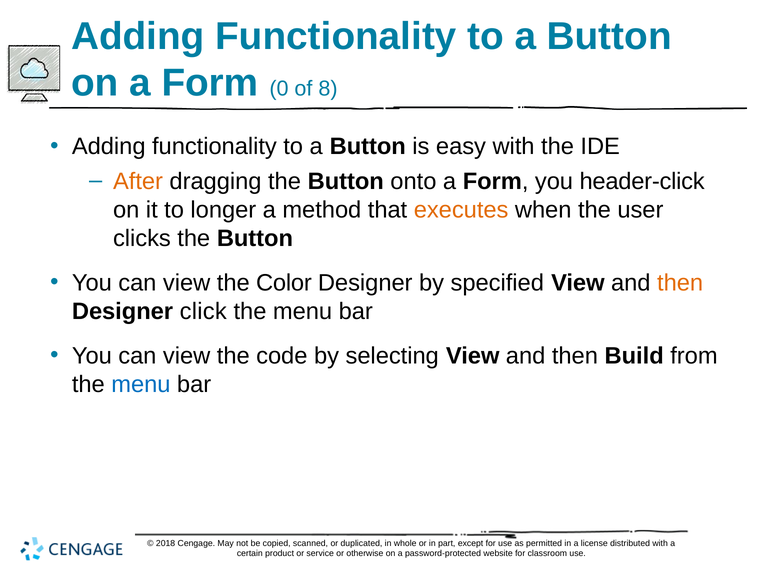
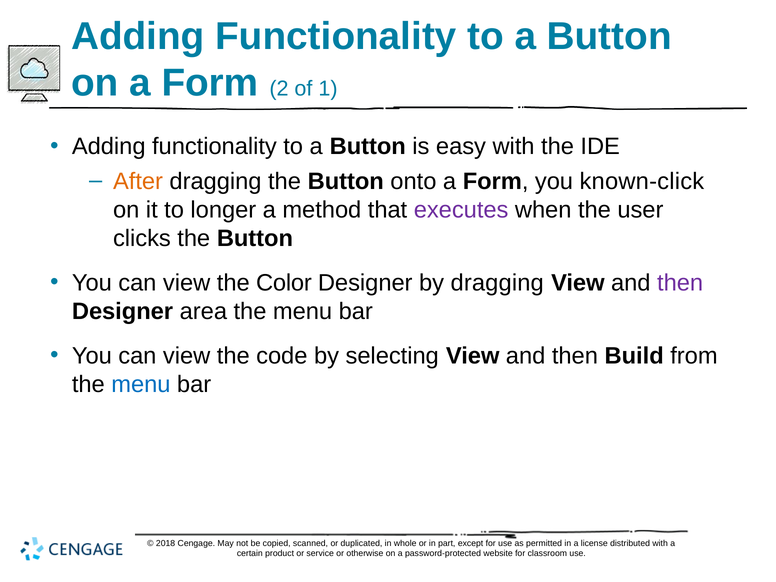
0: 0 -> 2 (279, 89)
8: 8 -> 1 (328, 89)
header-click: header-click -> known-click (642, 181)
executes colour: orange -> purple (461, 210)
by specified: specified -> dragging (497, 283)
then colour: orange -> purple (680, 283)
click: click -> area (203, 311)
